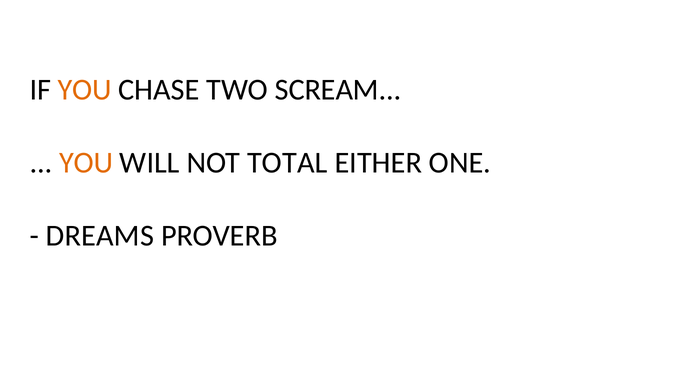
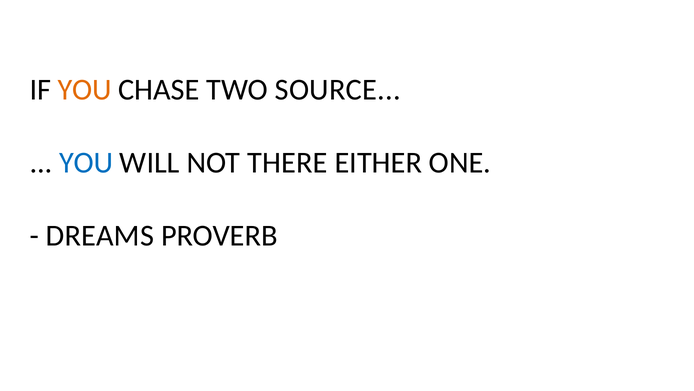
SCREAM: SCREAM -> SOURCE (338, 90)
YOU colour: orange -> blue (86, 162)
TOTAL: TOTAL -> THERE (287, 162)
